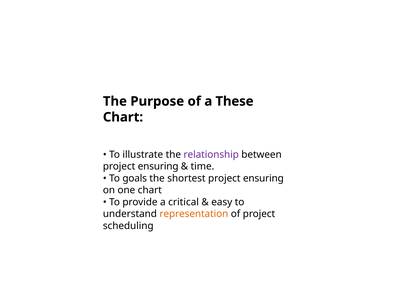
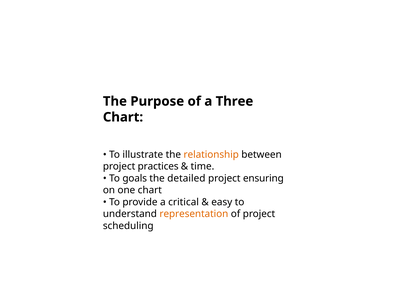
These: These -> Three (234, 101)
relationship colour: purple -> orange (211, 155)
ensuring: ensuring -> practices (158, 166)
shortest: shortest -> detailed (186, 178)
